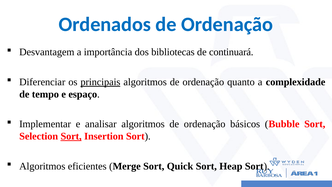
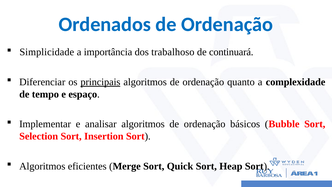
Desvantagem: Desvantagem -> Simplicidade (47, 52)
bibliotecas: bibliotecas -> trabalhoso (173, 52)
Sort underline: present -> none (71, 136)
